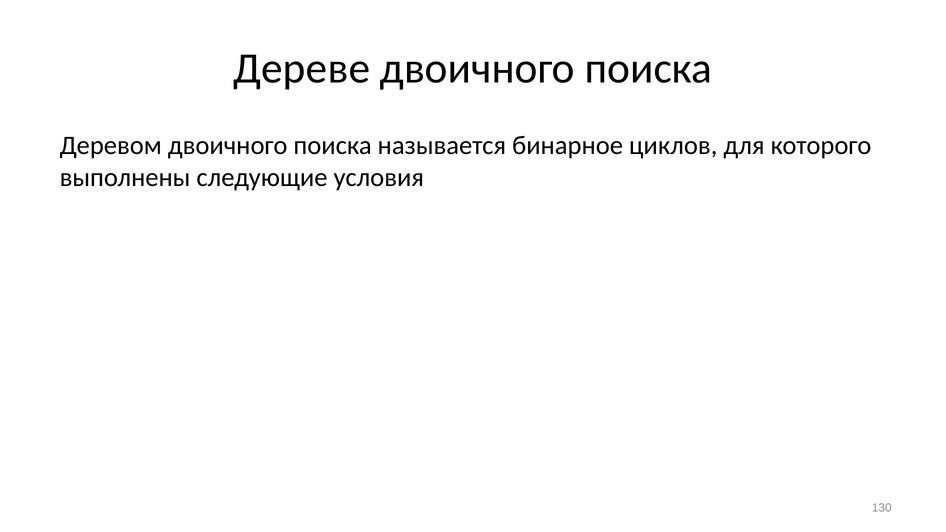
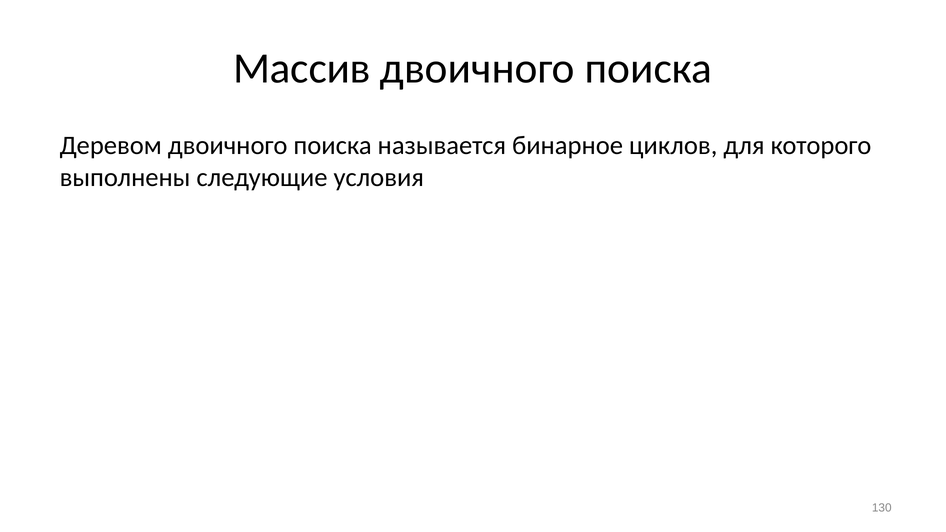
Дереве: Дереве -> Массив (302, 69)
